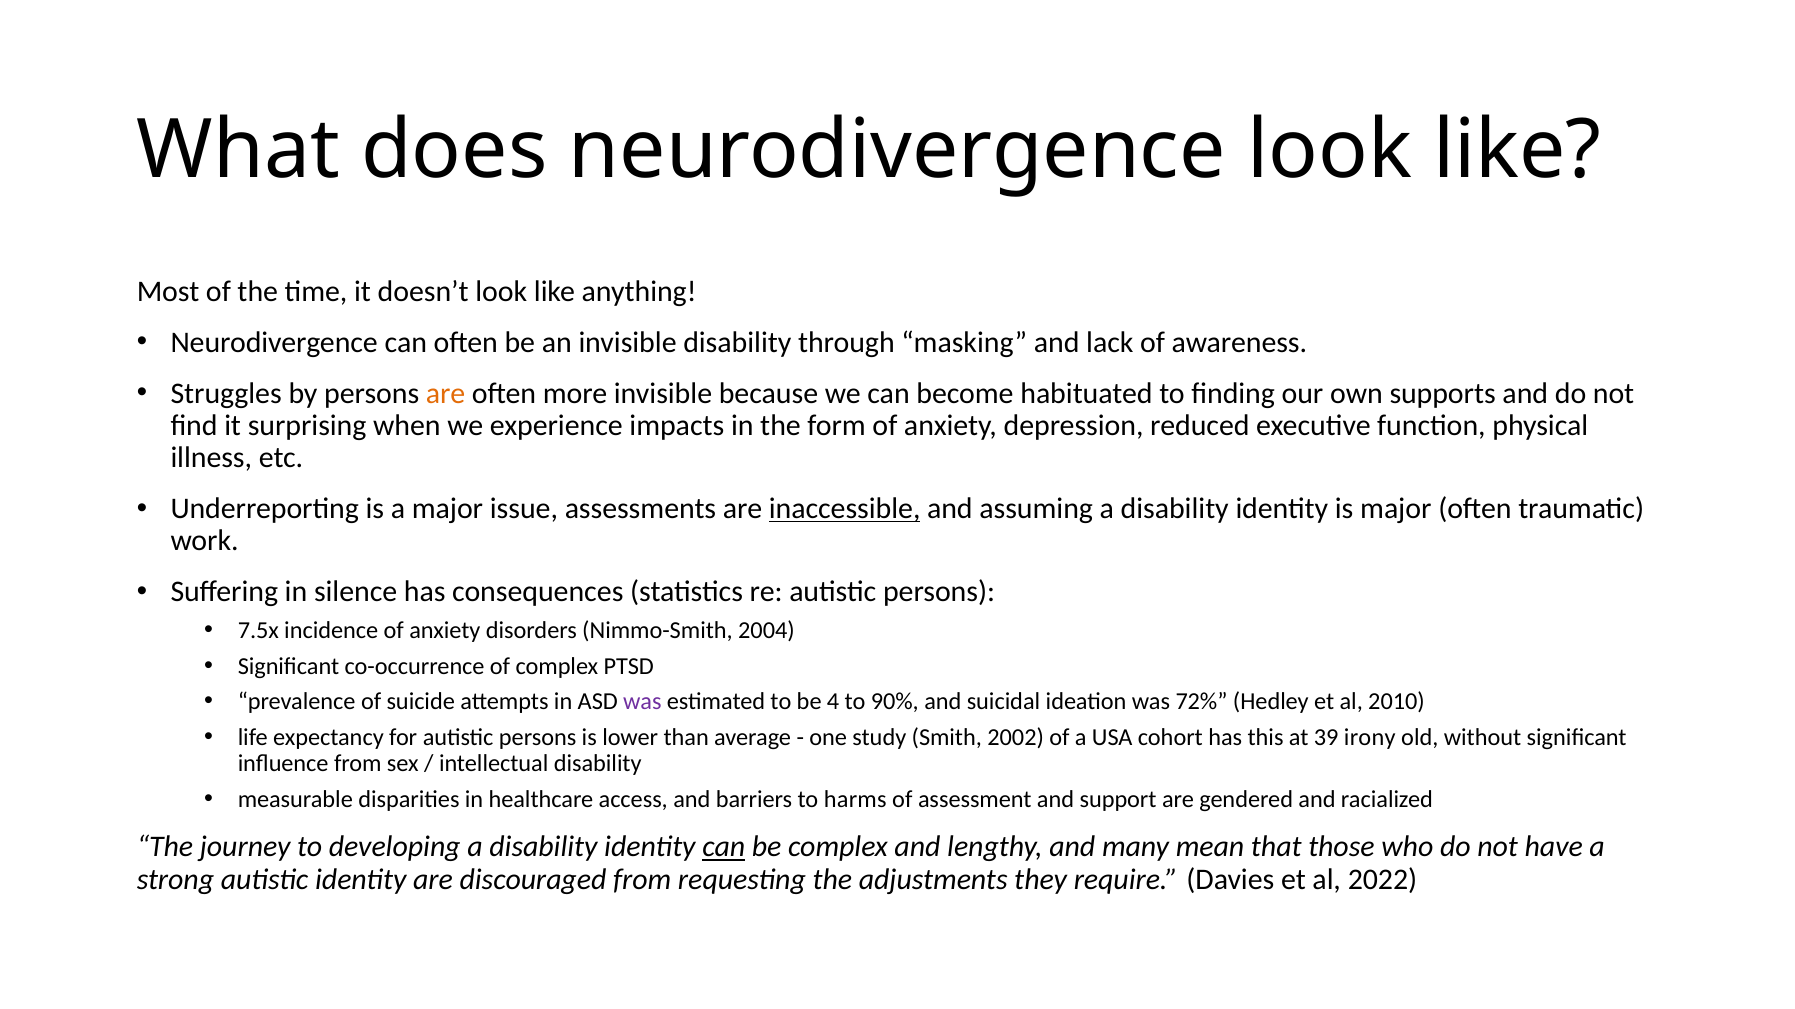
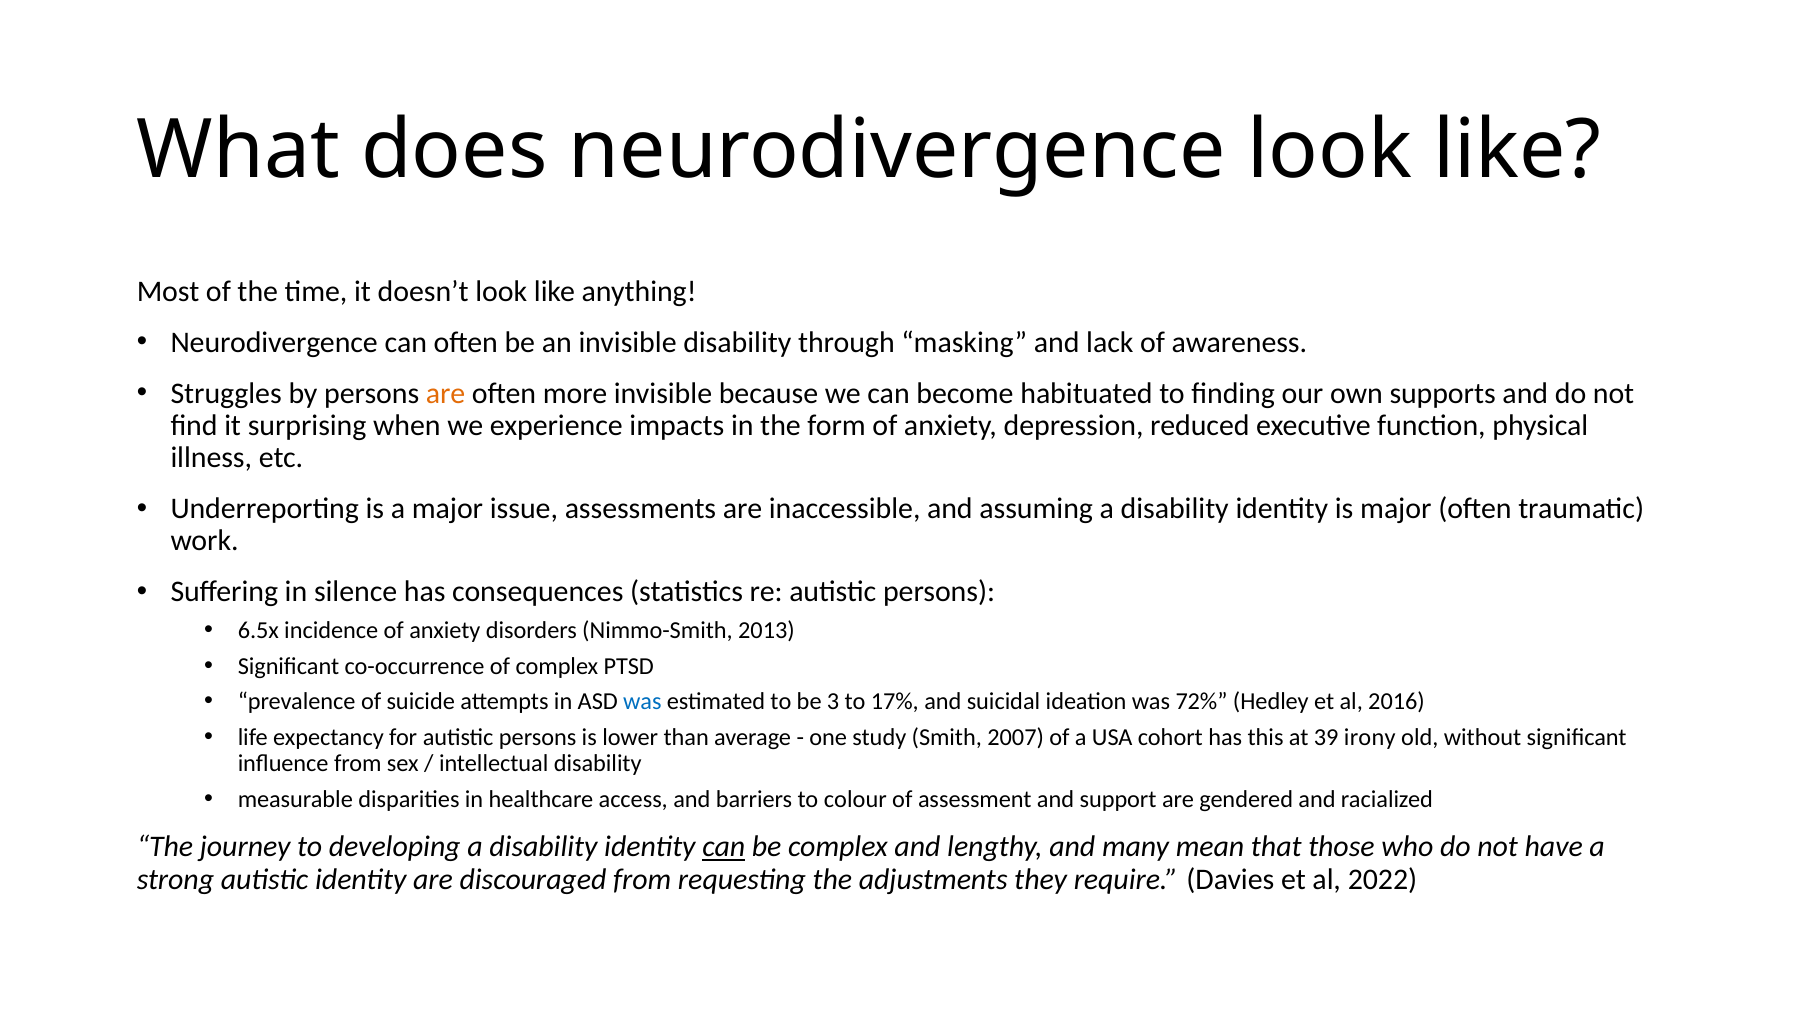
inaccessible underline: present -> none (845, 509)
7.5x: 7.5x -> 6.5x (258, 631)
2004: 2004 -> 2013 (766, 631)
was colour: purple -> blue (642, 702)
4: 4 -> 3 (833, 702)
90%: 90% -> 17% (895, 702)
2010: 2010 -> 2016 (1396, 702)
2002: 2002 -> 2007 (1016, 738)
harms: harms -> colour (855, 800)
